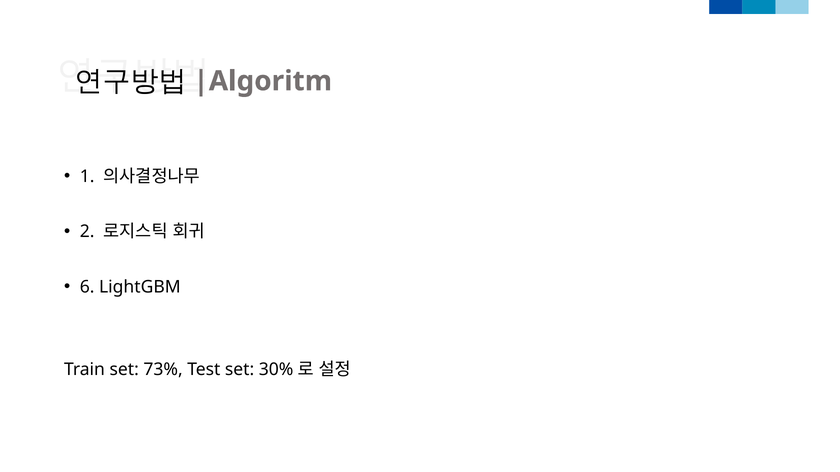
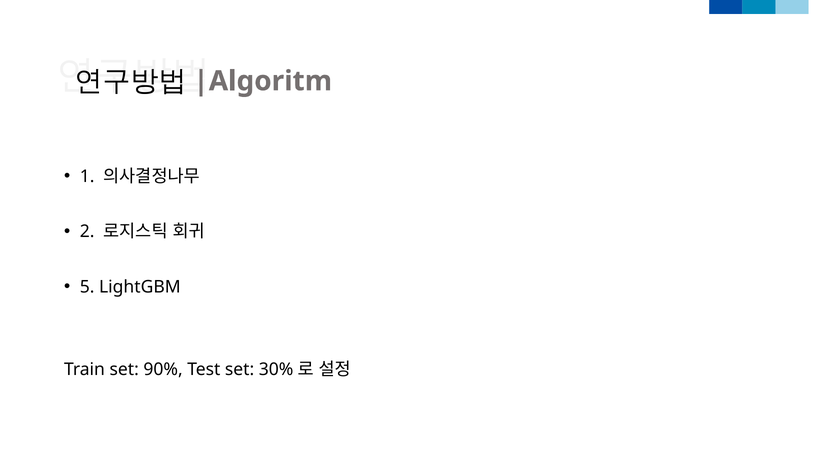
6: 6 -> 5 (87, 287)
73%: 73% -> 90% (163, 370)
